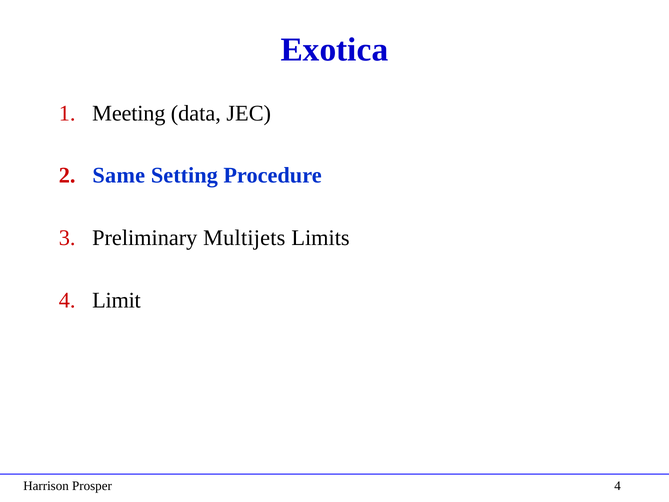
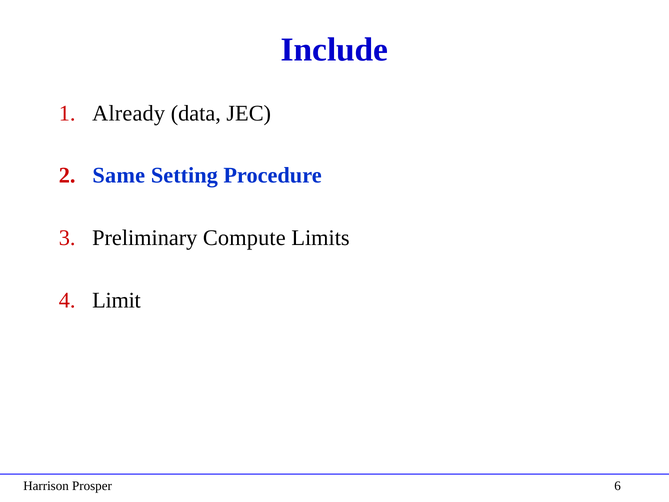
Exotica: Exotica -> Include (334, 50)
Meeting: Meeting -> Already (129, 113)
Multijets: Multijets -> Compute (244, 238)
Prosper 4: 4 -> 6 (618, 486)
